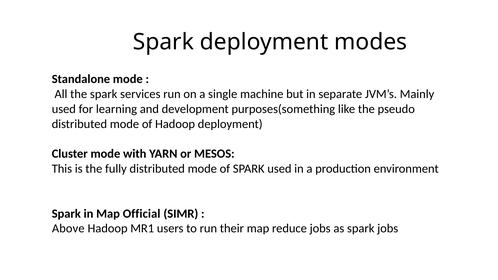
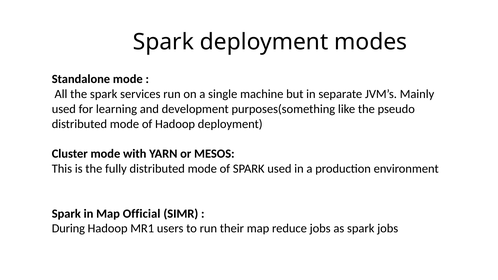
Above: Above -> During (68, 229)
